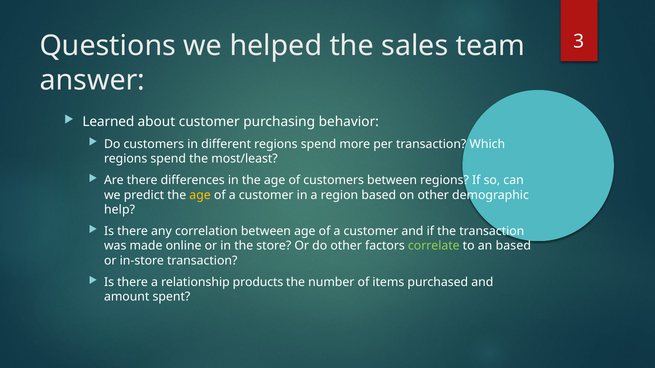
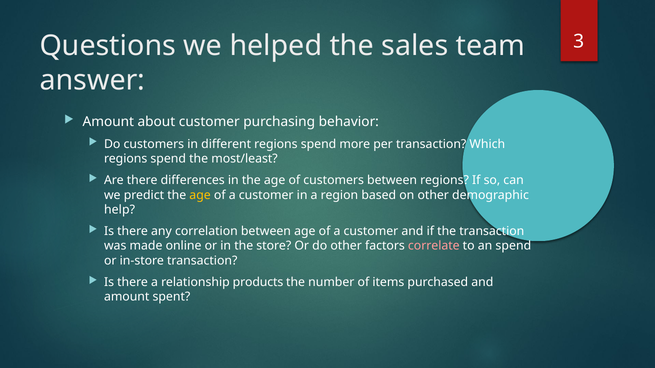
Learned: Learned -> Amount (108, 122)
correlate colour: light green -> pink (434, 246)
an based: based -> spend (513, 246)
